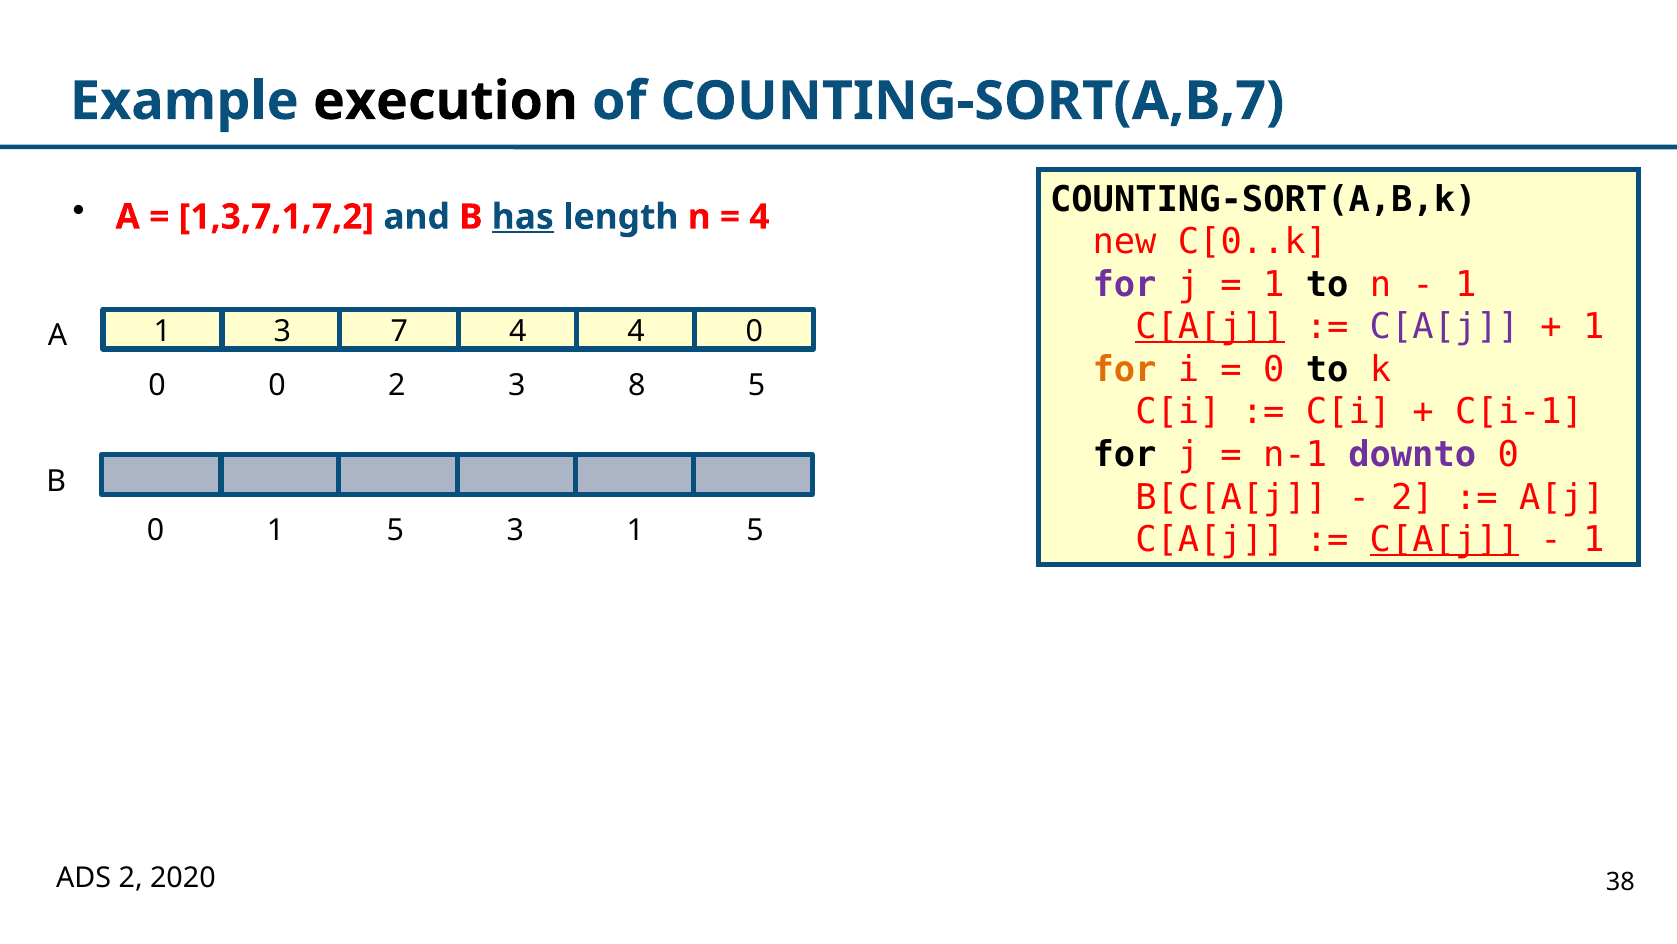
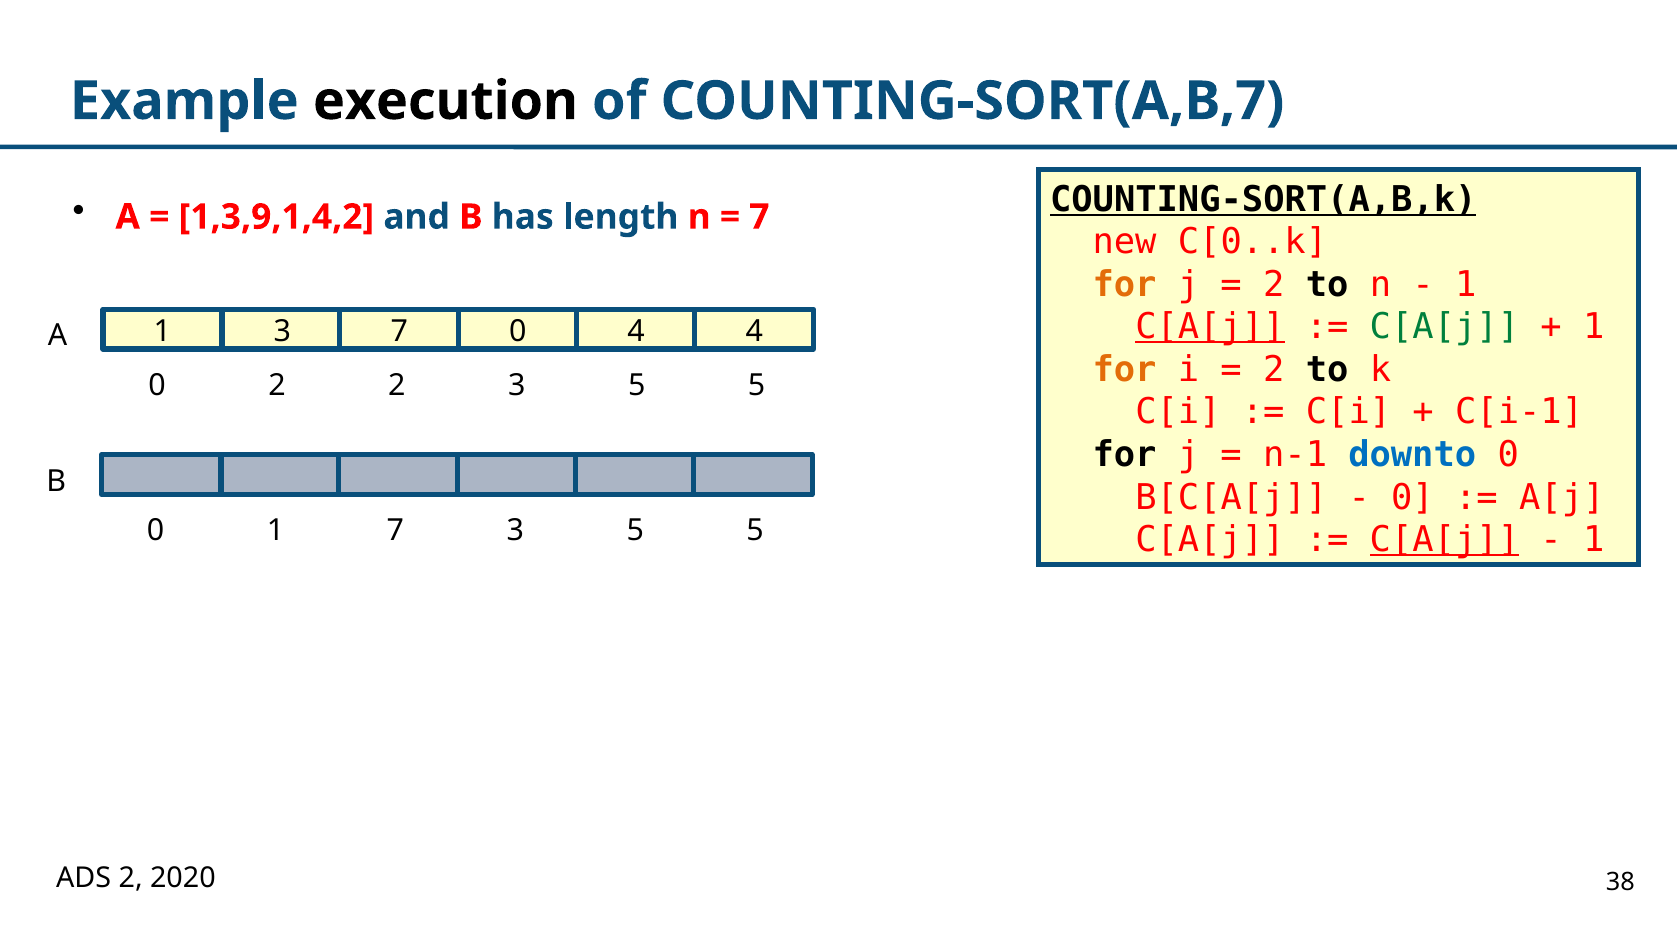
COUNTING-SORT(A,B,k underline: none -> present (1263, 199)
1,3,7,1,7,2: 1,3,7,1,7,2 -> 1,3,9,1,4,2 (276, 217)
has underline: present -> none (523, 217)
4: 4 -> 7 (759, 217)
for colour: purple -> orange (1125, 284)
1: 1 -> 2 (1274, 284)
C[A[j colour: purple -> green (1444, 327)
3 4: 4 -> 0 (518, 332)
4 0: 0 -> 4 (754, 332)
0: 0 -> 2 (1274, 369)
0 0: 0 -> 2 (277, 385)
2 3 8: 8 -> 5 (637, 385)
downto colour: purple -> blue (1412, 454)
2: 2 -> 0 (1413, 497)
1 5: 5 -> 7 (395, 530)
1: 1 -> 5 (635, 530)
